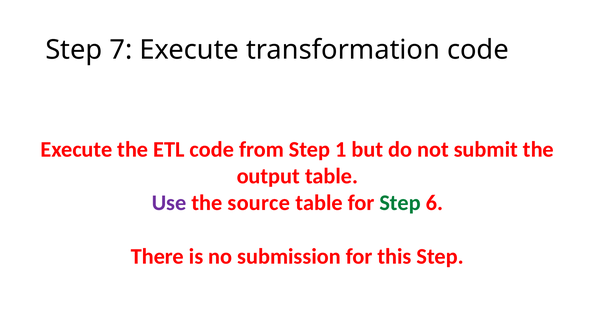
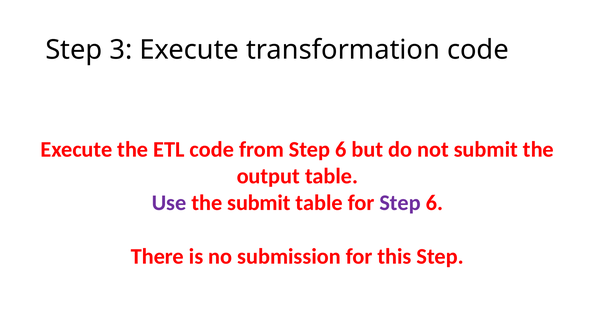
7: 7 -> 3 (121, 50)
from Step 1: 1 -> 6 (341, 150)
the source: source -> submit (259, 203)
Step colour: green -> purple (400, 203)
